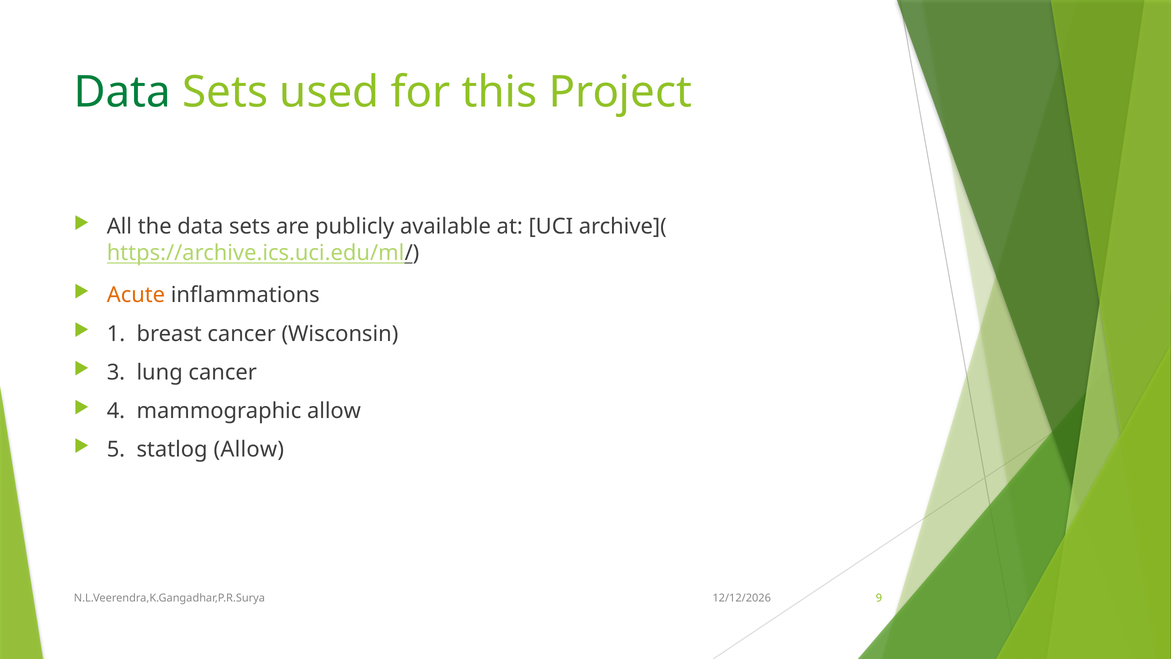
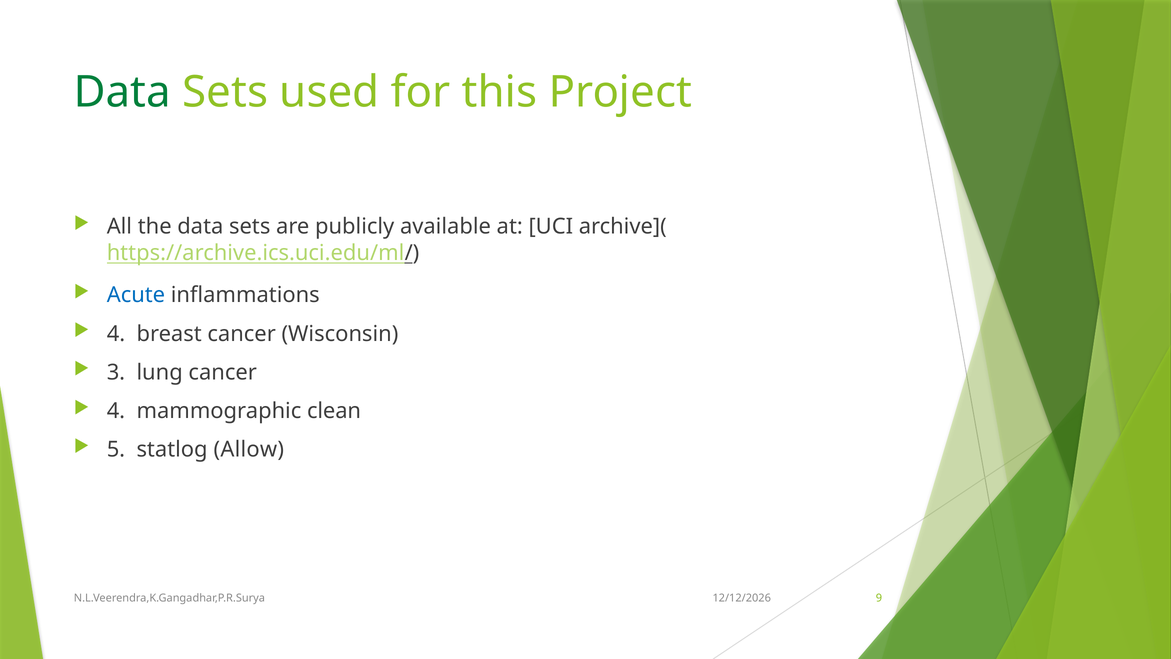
Acute colour: orange -> blue (136, 295)
1: 1 -> 4 (116, 334)
mammographic allow: allow -> clean (334, 411)
